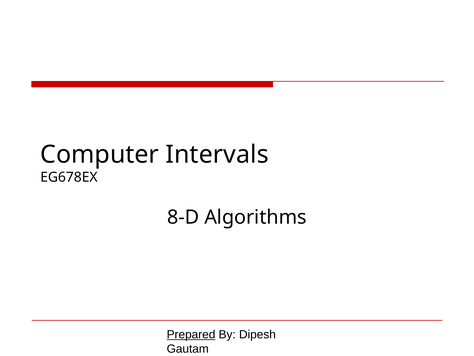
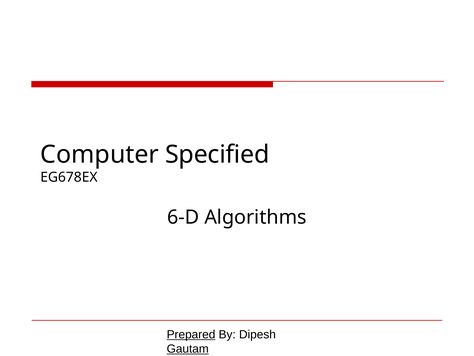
Intervals: Intervals -> Specified (217, 154)
8-D: 8-D -> 6-D (183, 217)
Gautam underline: none -> present (188, 348)
